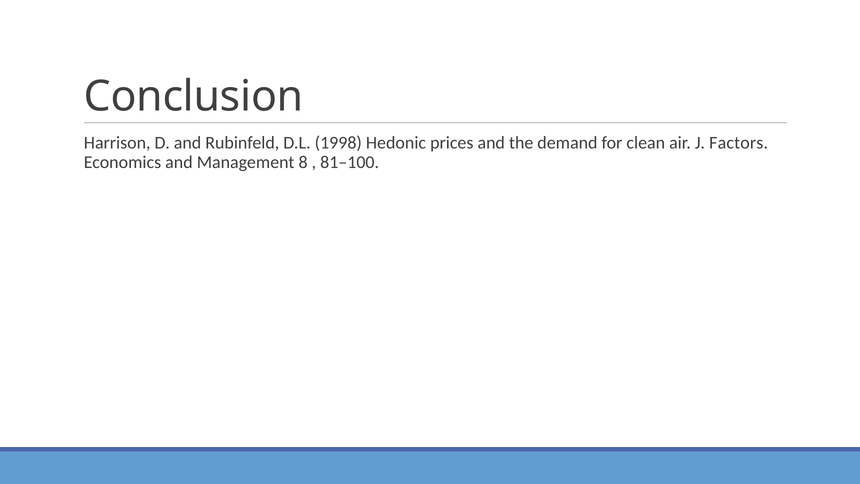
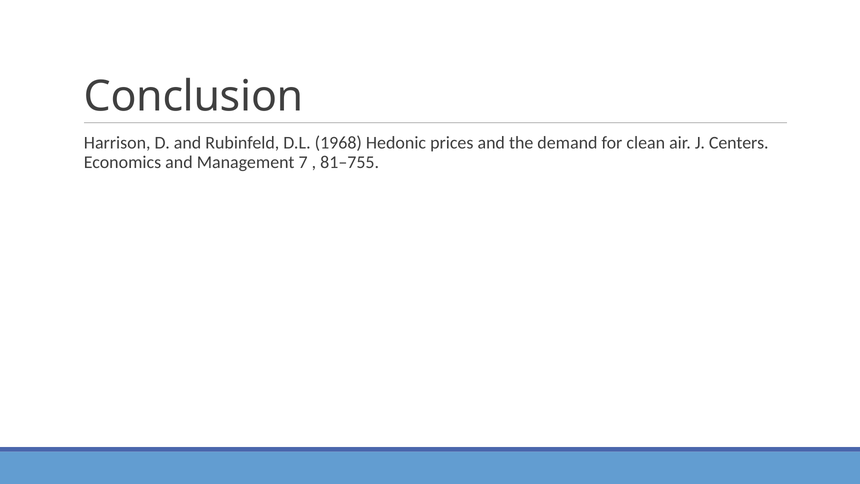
1998: 1998 -> 1968 (338, 143)
Factors: Factors -> Centers (739, 143)
8: 8 -> 7 (303, 162)
81–100: 81–100 -> 81–755 (350, 162)
